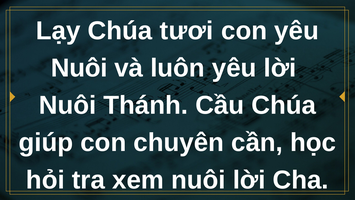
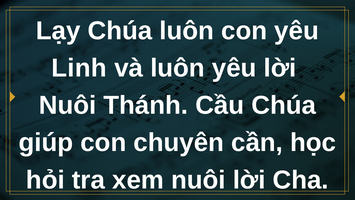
Chúa tươi: tươi -> luôn (187, 31)
Nuôi: Nuôi -> Linh (79, 68)
